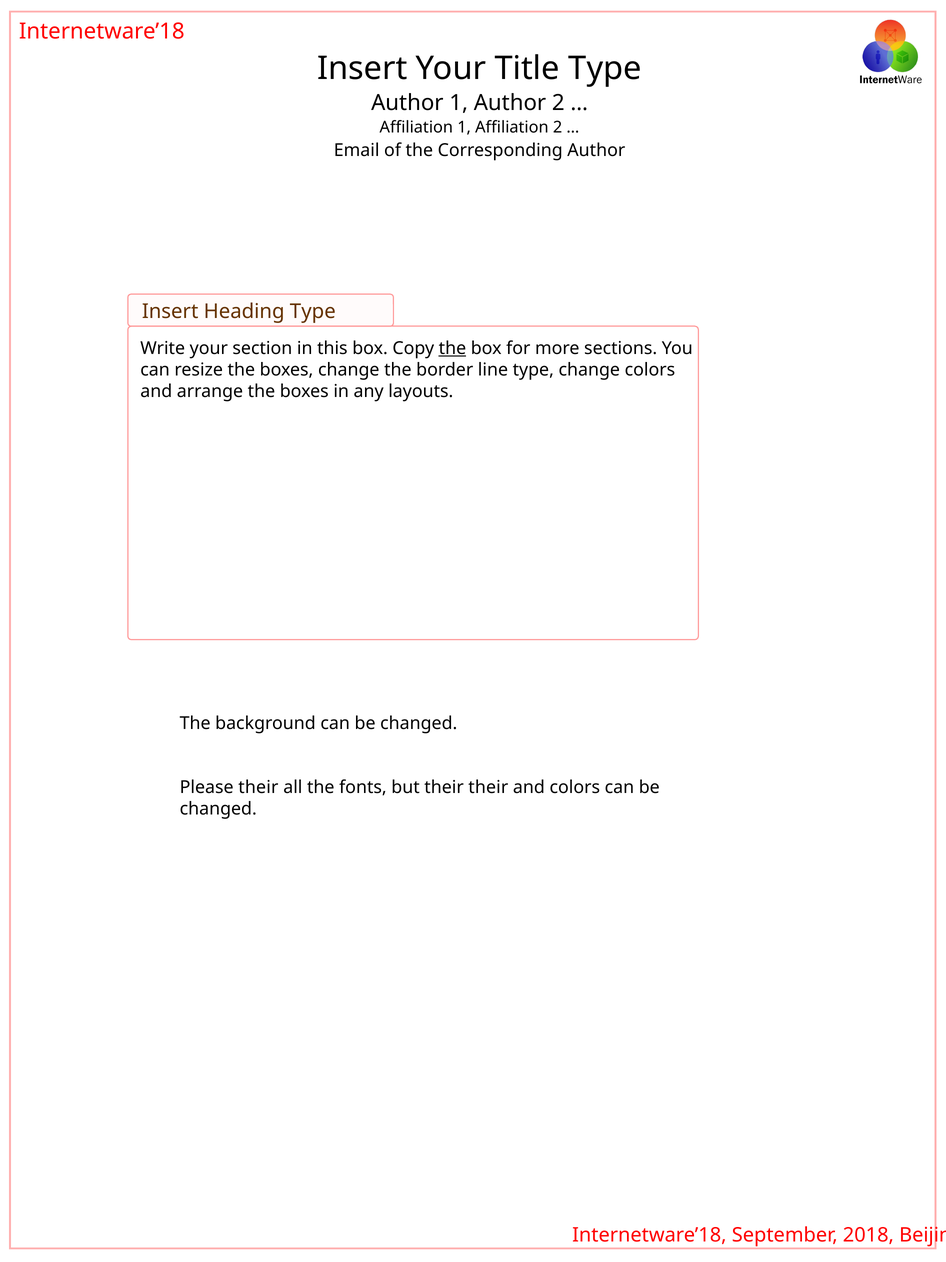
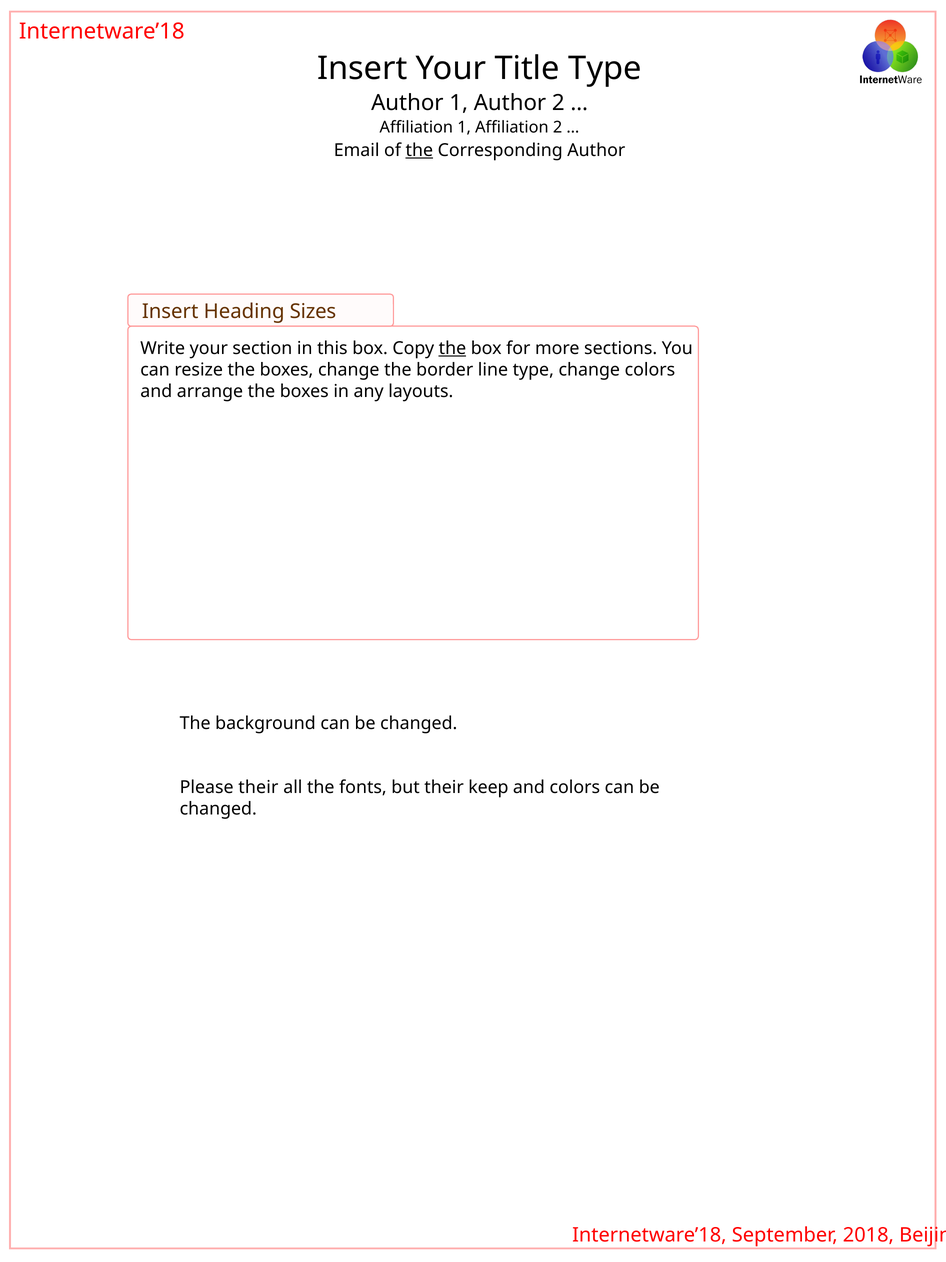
the underline: none -> present (419, 150)
Heading Type: Type -> Sizes (313, 311)
their their: their -> keep (488, 787)
